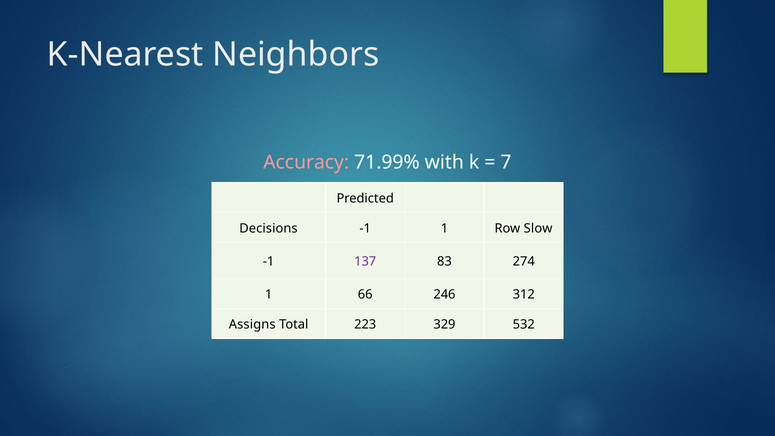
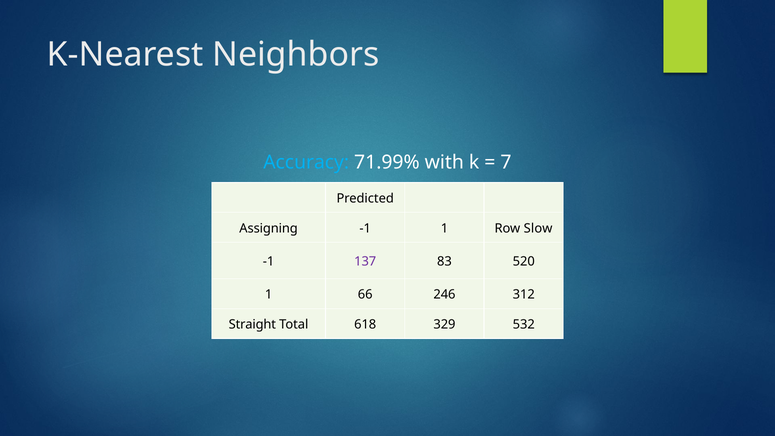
Accuracy colour: pink -> light blue (306, 162)
Decisions: Decisions -> Assigning (269, 228)
274: 274 -> 520 (524, 261)
Assigns: Assigns -> Straight (252, 325)
223: 223 -> 618 (365, 325)
